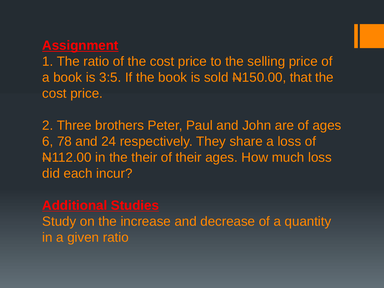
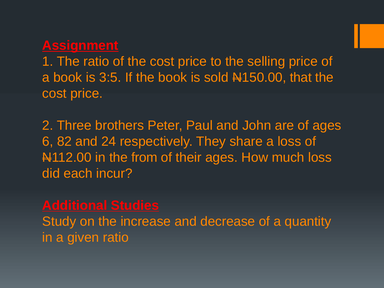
78: 78 -> 82 (64, 141)
the their: their -> from (144, 157)
